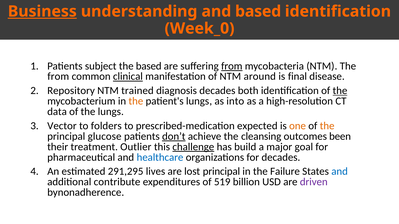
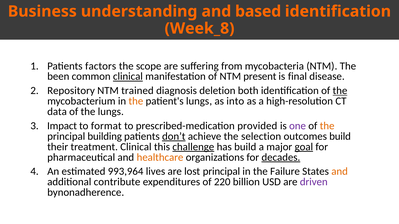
Business underline: present -> none (42, 11)
Week_0: Week_0 -> Week_8 (200, 28)
subject: subject -> factors (101, 66)
the based: based -> scope (149, 66)
from underline: present -> none (232, 66)
from: from -> been (58, 77)
around: around -> present (260, 77)
diagnosis decades: decades -> deletion (217, 91)
Vector: Vector -> Impact (62, 126)
folders: folders -> format (106, 126)
expected: expected -> provided (257, 126)
one colour: orange -> purple (298, 126)
glucose: glucose -> building (105, 137)
cleansing: cleansing -> selection (261, 137)
outcomes been: been -> build (340, 137)
treatment Outlier: Outlier -> Clinical (136, 147)
goal underline: none -> present (304, 147)
healthcare colour: blue -> orange (160, 158)
decades underline: none -> present (281, 158)
291,295: 291,295 -> 993,964 (126, 172)
and colour: blue -> orange (340, 172)
519: 519 -> 220 (222, 182)
